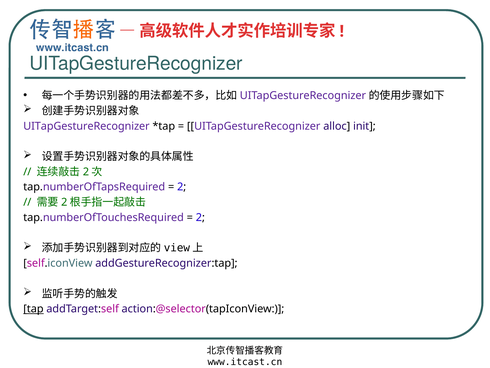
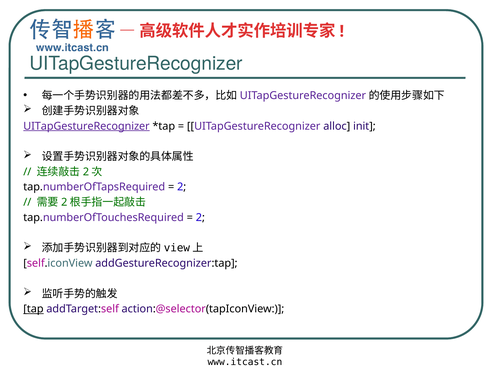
UITapGestureRecognizer underline: none -> present (86, 126)
